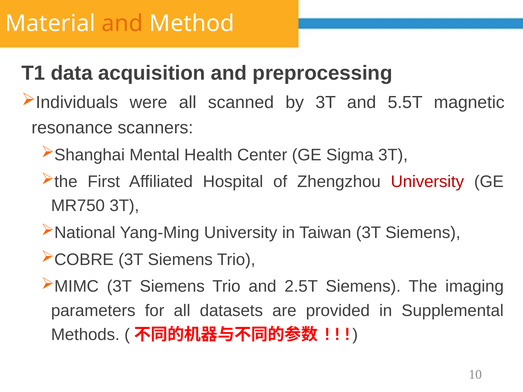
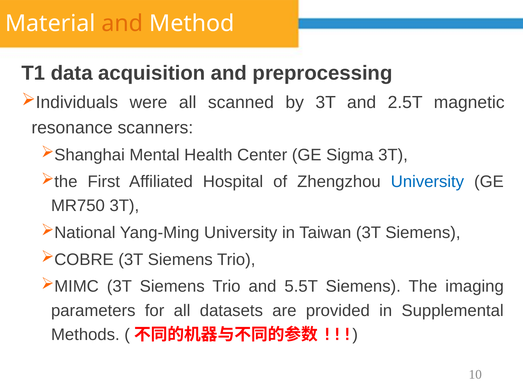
5.5T: 5.5T -> 2.5T (405, 103)
University colour: red -> blue (427, 182)
2.5T: 2.5T -> 5.5T (301, 287)
